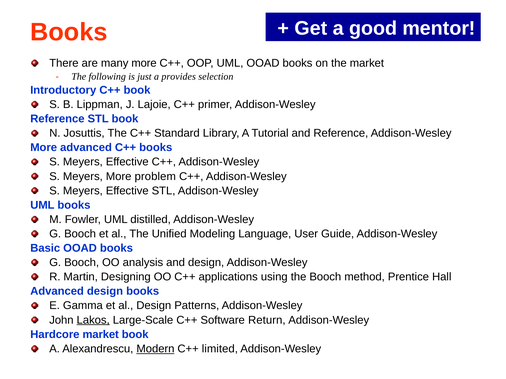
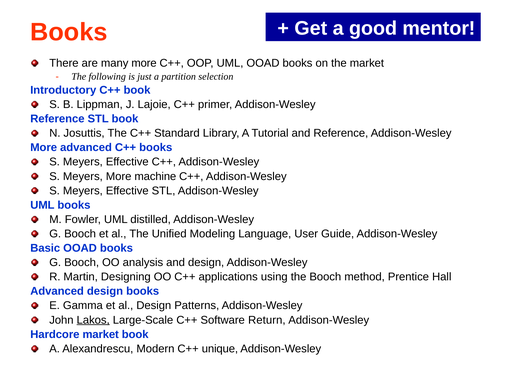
provides: provides -> partition (179, 77)
problem: problem -> machine (155, 177)
Modern underline: present -> none (155, 349)
limited: limited -> unique (220, 349)
